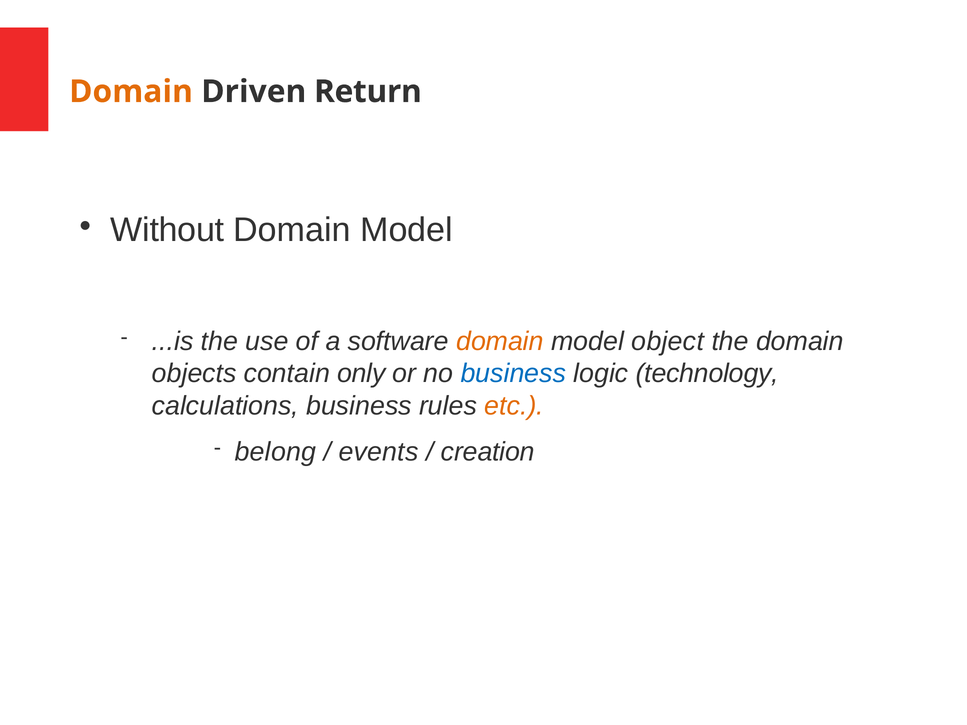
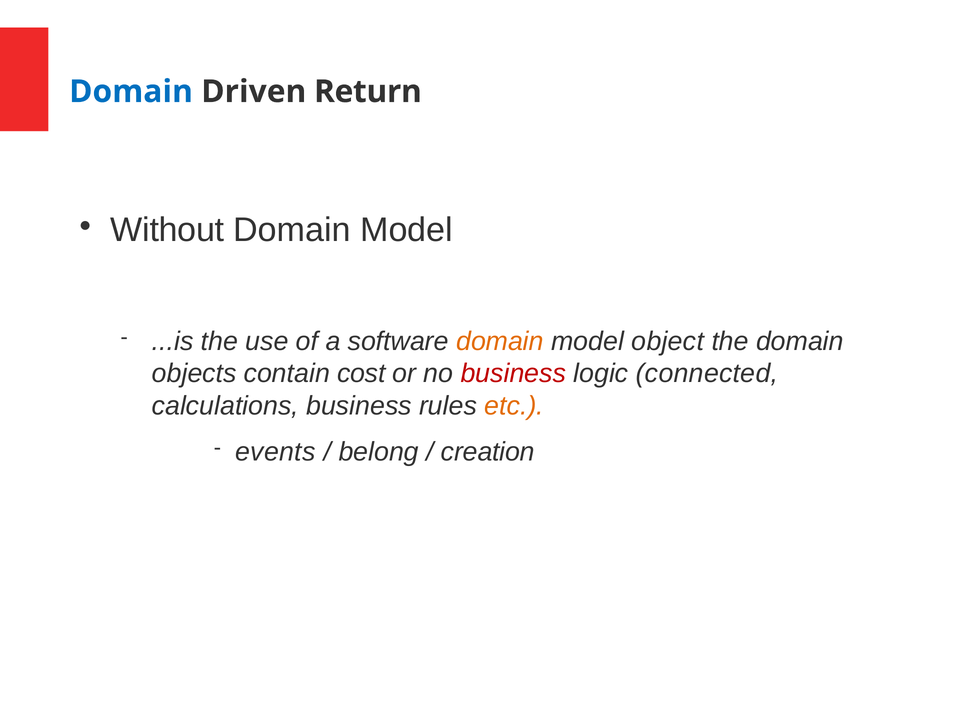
Domain colour: orange -> blue (131, 92)
only: only -> cost (361, 374)
business colour: blue -> red (513, 374)
technology: technology -> connected (707, 374)
belong: belong -> events (275, 452)
events: events -> belong (379, 452)
